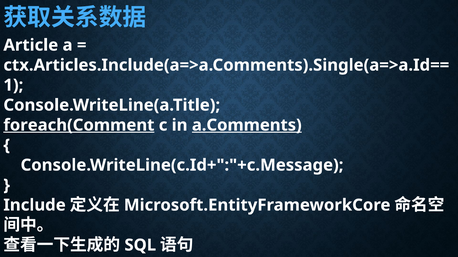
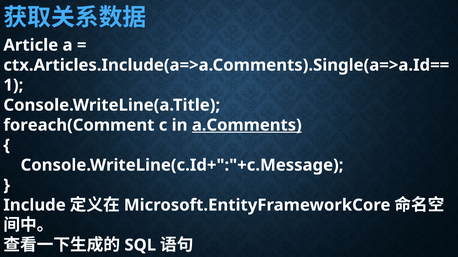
foreach(Comment underline: present -> none (79, 125)
